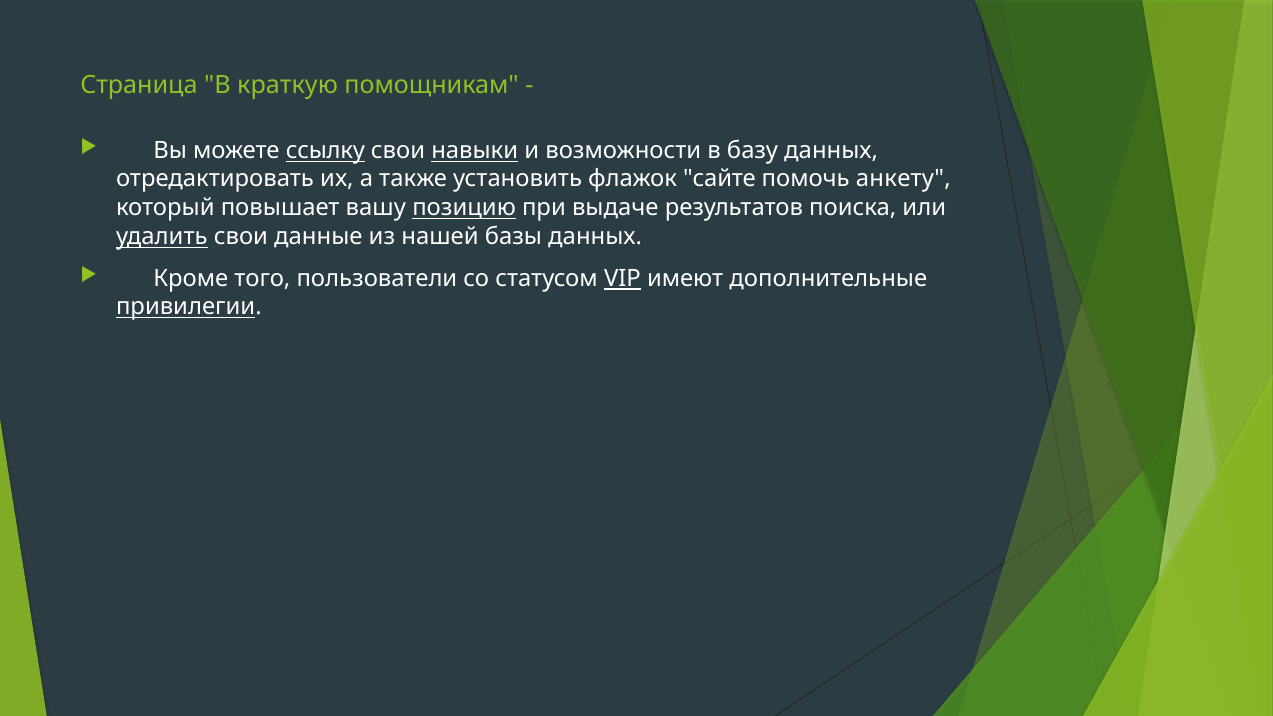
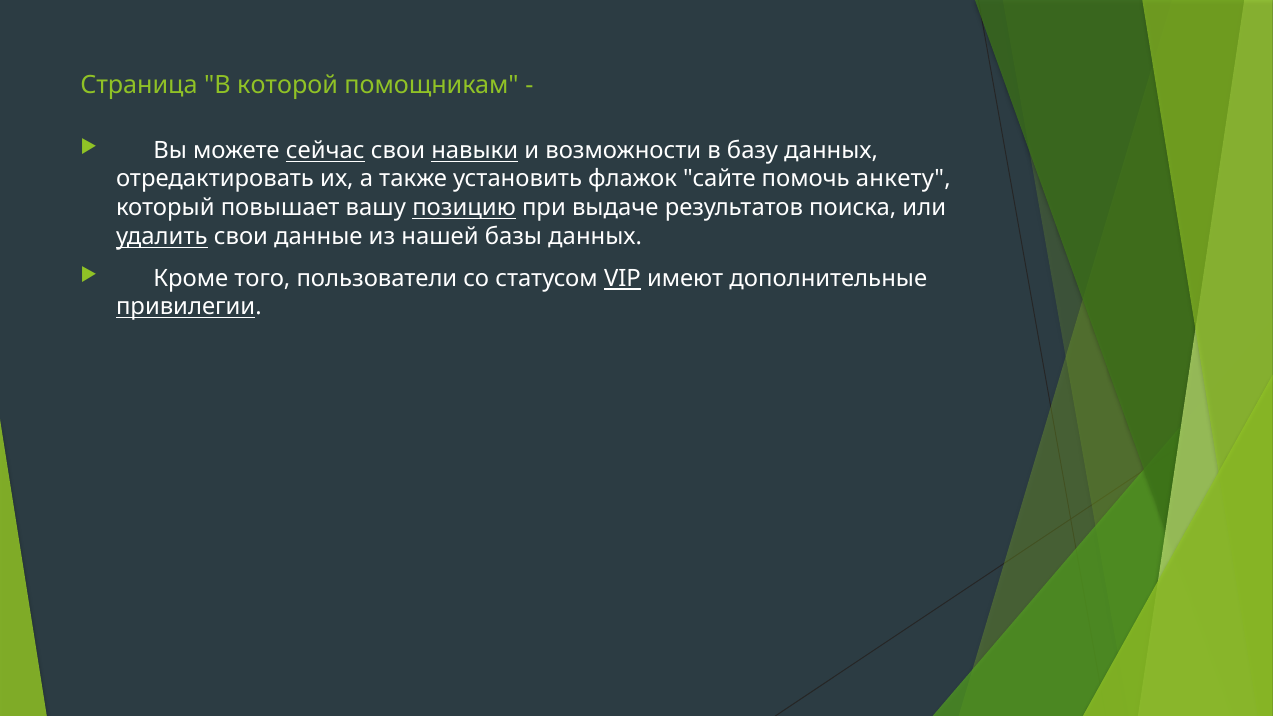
краткую: краткую -> которой (288, 85)
ссылку: ссылку -> сейчас (325, 150)
